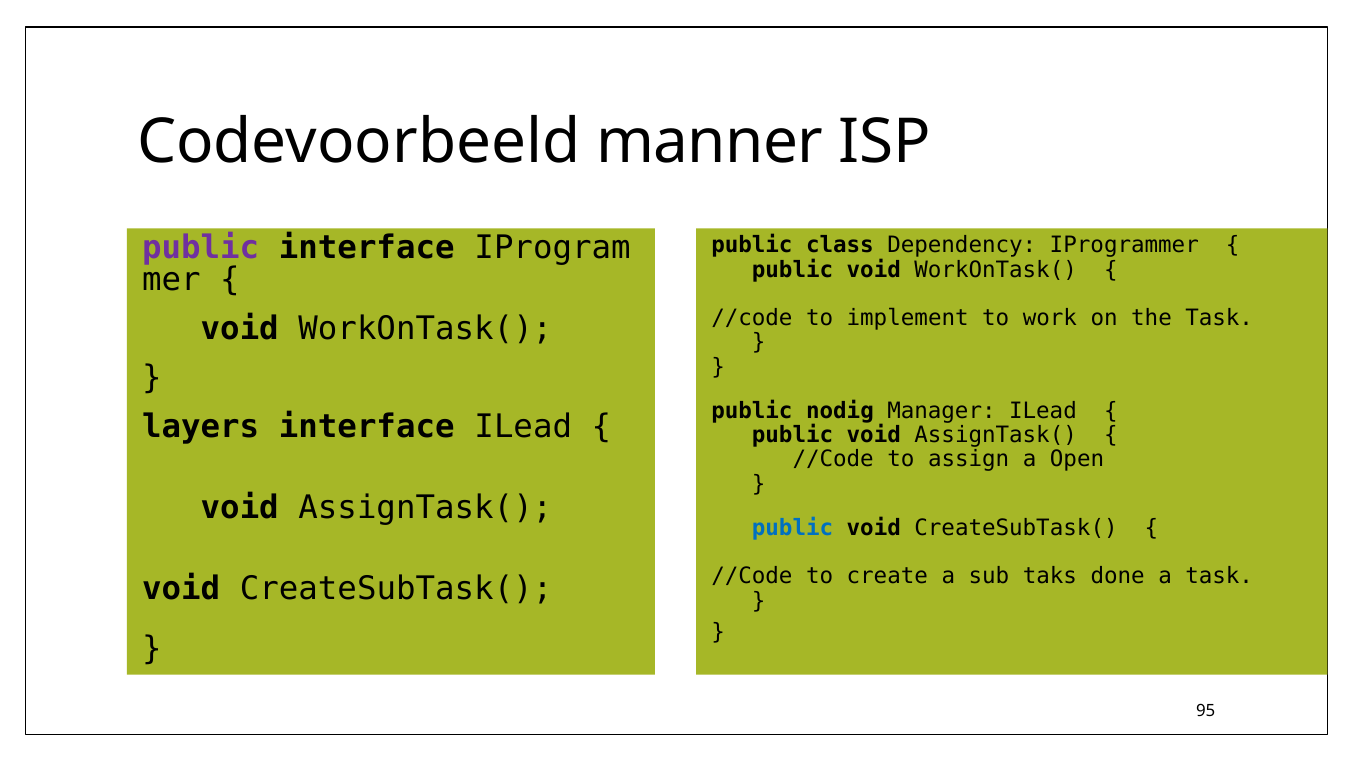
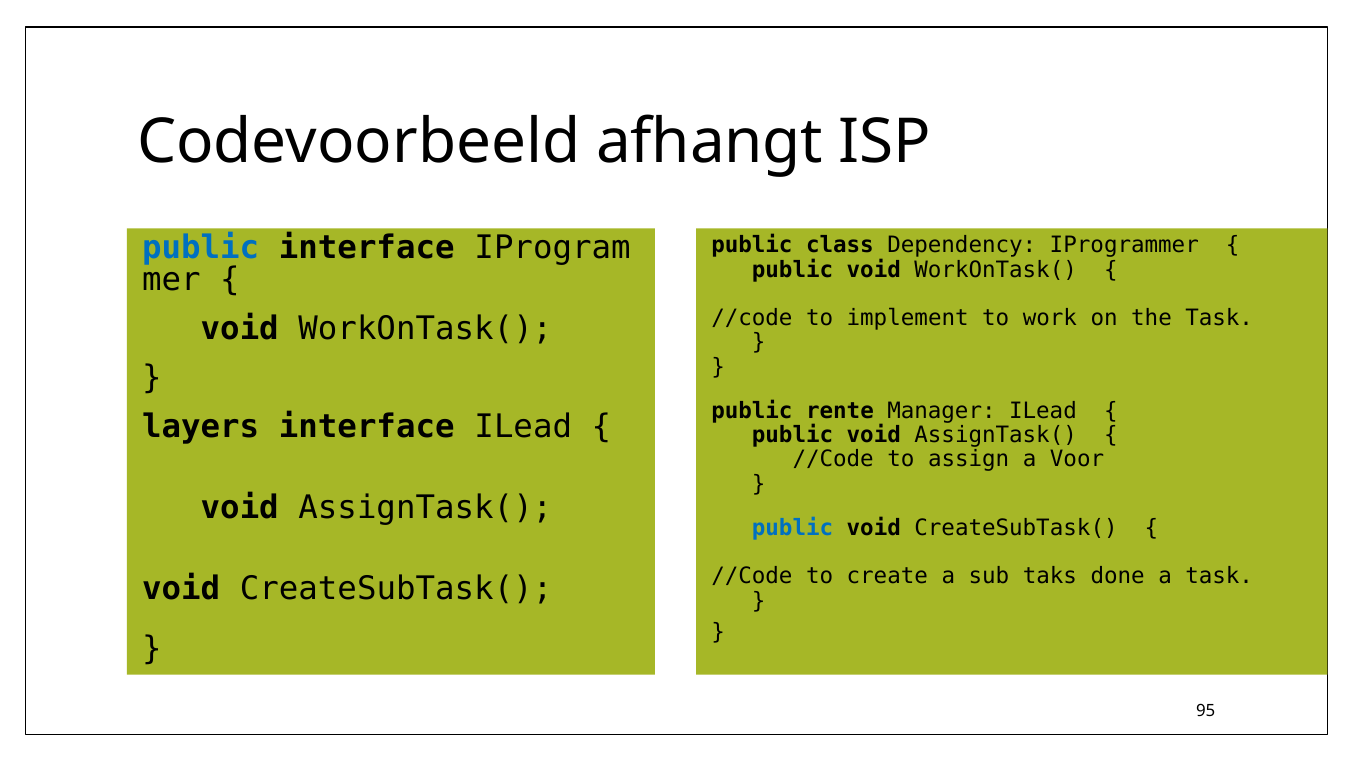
manner: manner -> afhangt (710, 143)
public colour: purple -> blue (201, 248)
nodig: nodig -> rente (840, 411)
Open: Open -> Voor (1077, 460)
